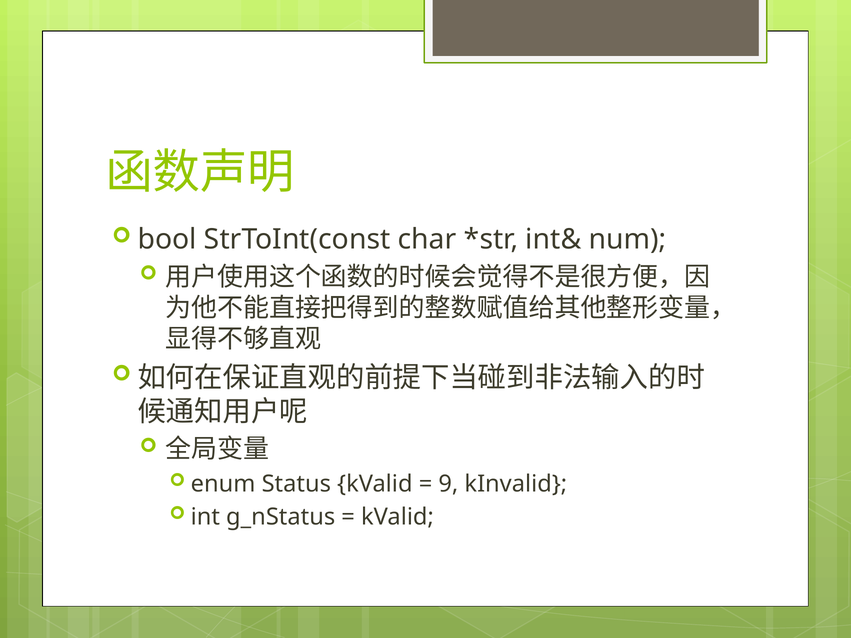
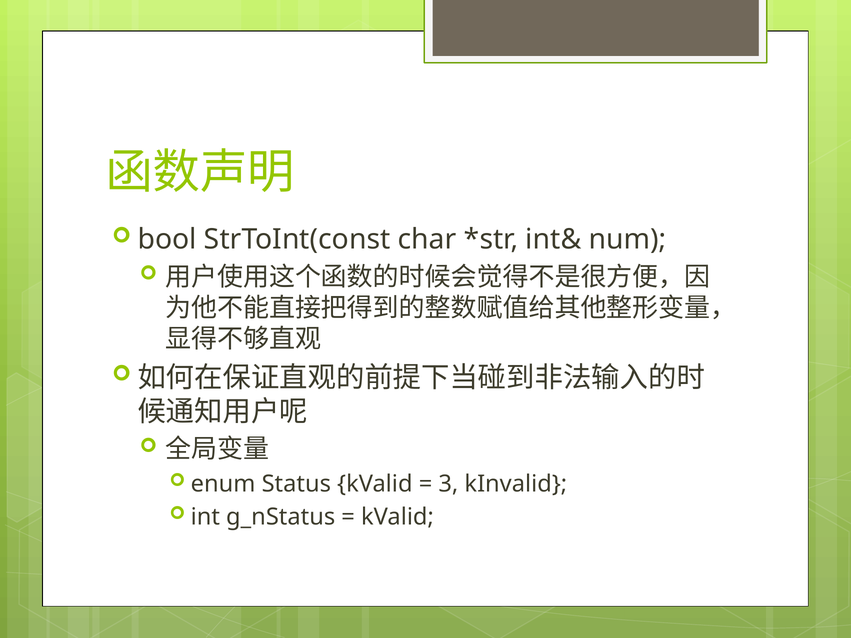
9: 9 -> 3 (448, 484)
